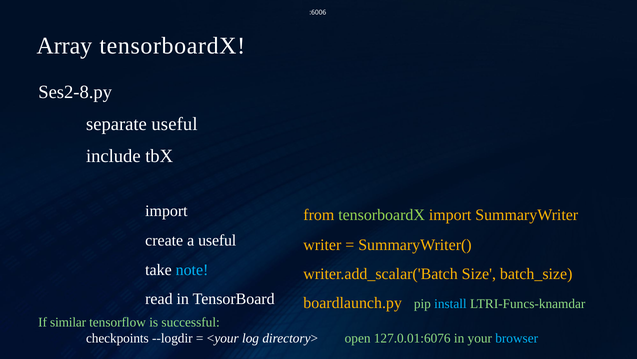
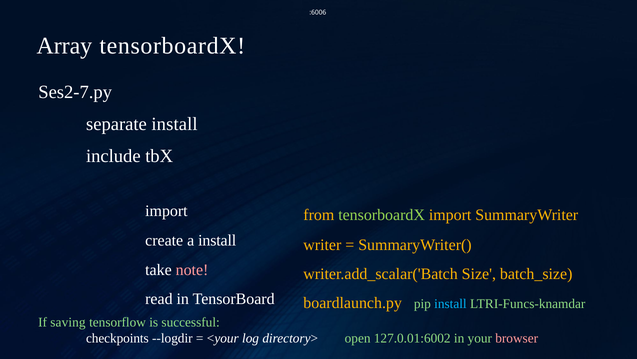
Ses2-8.py: Ses2-8.py -> Ses2-7.py (75, 92)
separate useful: useful -> install (175, 124)
a useful: useful -> install (217, 240)
note colour: light blue -> pink (192, 269)
similar: similar -> saving (68, 322)
127.0.01:6076: 127.0.01:6076 -> 127.0.01:6002 (412, 338)
browser colour: light blue -> pink (517, 338)
